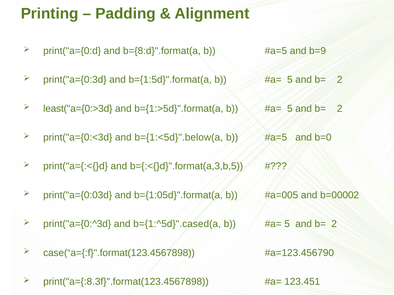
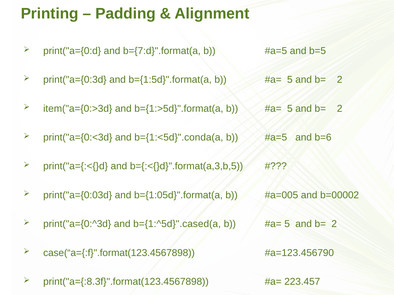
b={8:d}".format(a: b={8:d}".format(a -> b={7:d}".format(a (162, 51)
b=9: b=9 -> b=5 (318, 51)
least("a={0:>3d: least("a={0:>3d -> item("a={0:>3d (78, 109)
b={1:<5d}".below(a: b={1:<5d}".below(a -> b={1:<5d}".conda(a (179, 138)
b=0: b=0 -> b=6 (323, 138)
123.451: 123.451 -> 223.457 (302, 282)
